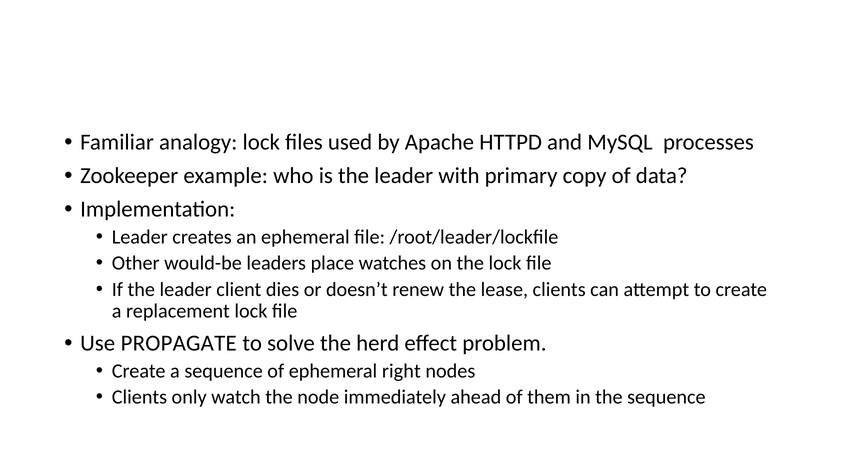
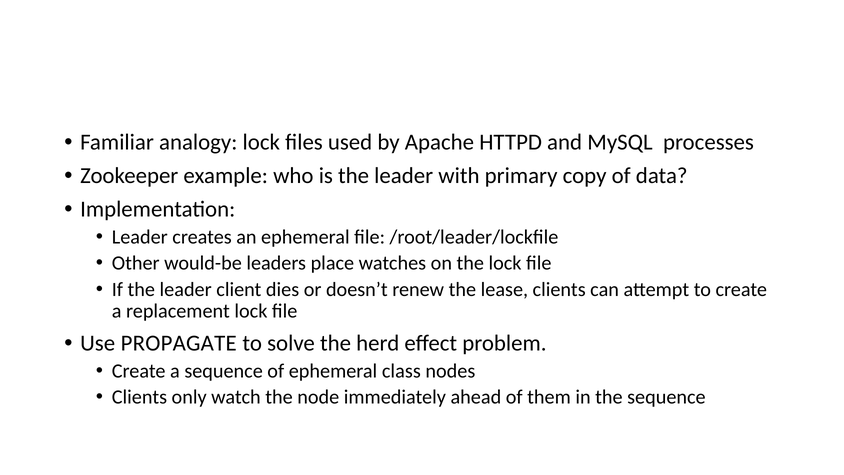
right: right -> class (401, 371)
